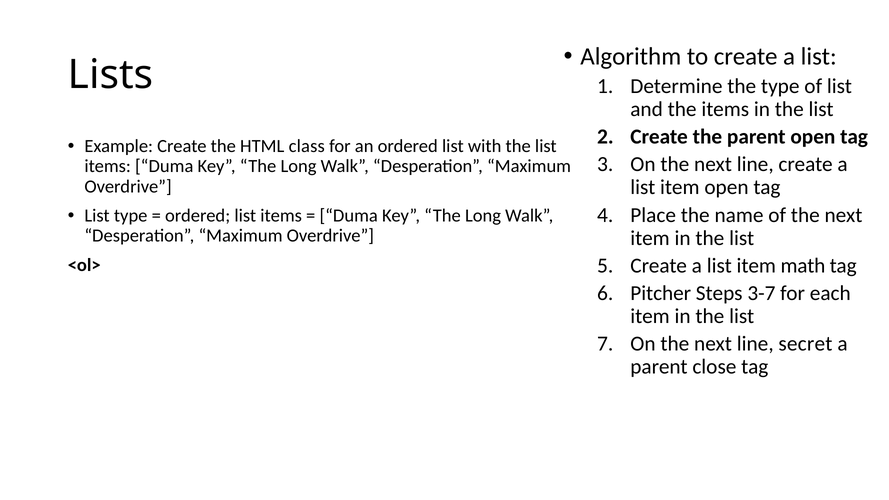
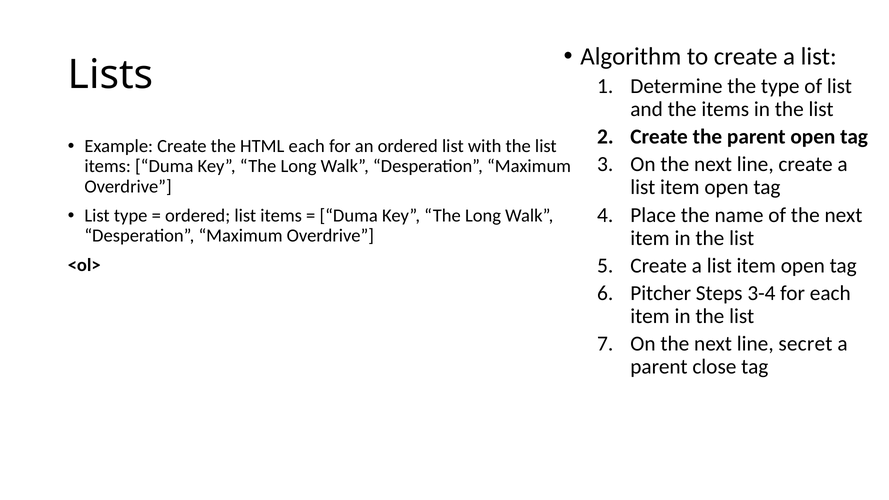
HTML class: class -> each (307, 146)
math: math -> open (803, 266)
3-7: 3-7 -> 3-4 (761, 293)
